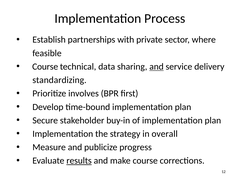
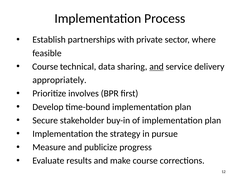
standardizing: standardizing -> appropriately (59, 80)
overall: overall -> pursue (165, 134)
results underline: present -> none (79, 161)
